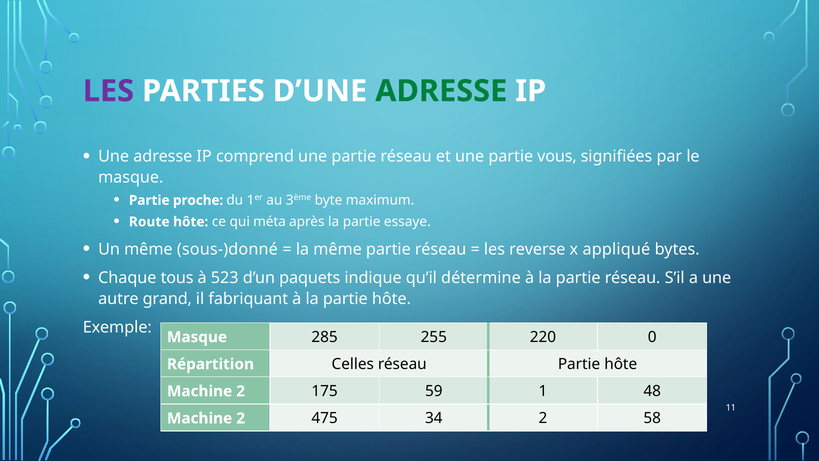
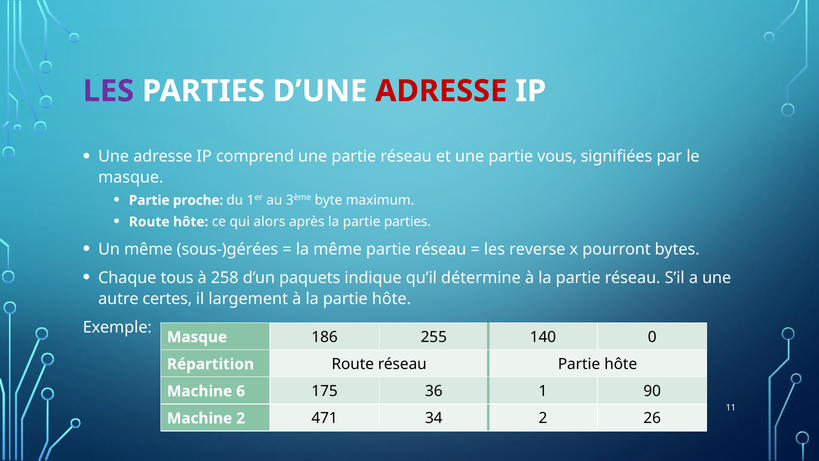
ADRESSE colour: green -> red (441, 91)
méta: méta -> alors (269, 222)
partie essaye: essaye -> parties (407, 222)
sous-)donné: sous-)donné -> sous-)gérées (227, 249)
appliqué: appliqué -> pourront (616, 249)
523: 523 -> 258 (225, 278)
grand: grand -> certes (167, 299)
fabriquant: fabriquant -> largement (248, 299)
285: 285 -> 186 (325, 337)
220: 220 -> 140 (543, 337)
Répartition Celles: Celles -> Route (353, 364)
2: 2 -> 6 (241, 391)
59: 59 -> 36 (434, 391)
48: 48 -> 90 (652, 391)
475: 475 -> 471 (325, 418)
58: 58 -> 26 (652, 418)
